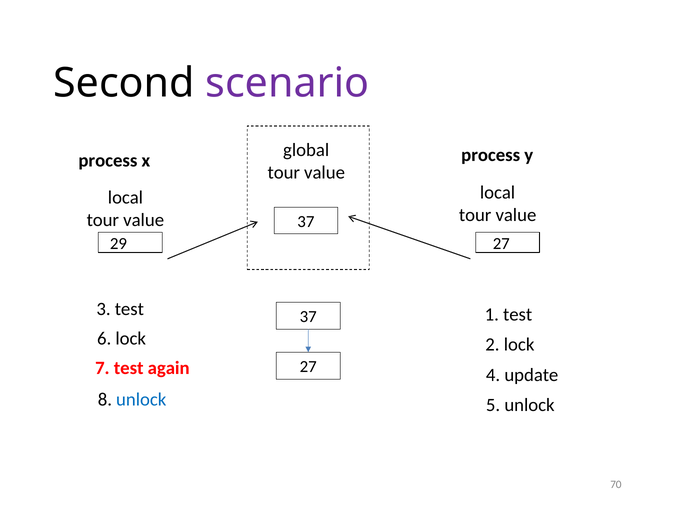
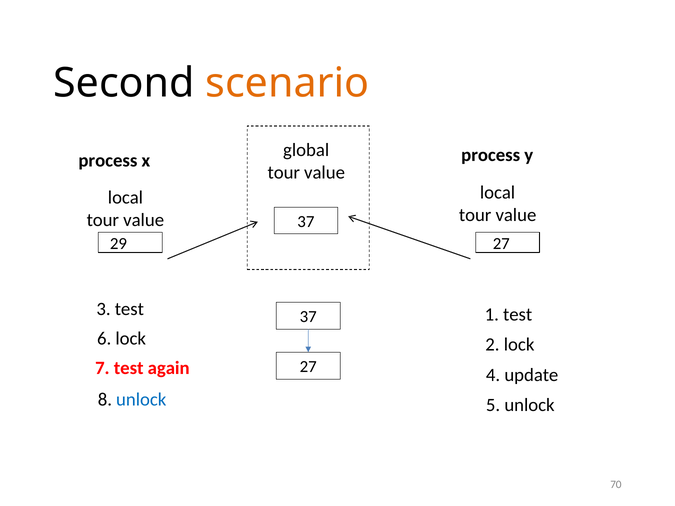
scenario colour: purple -> orange (287, 83)
